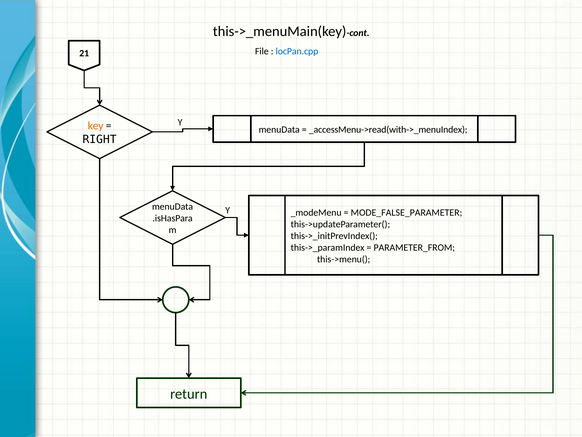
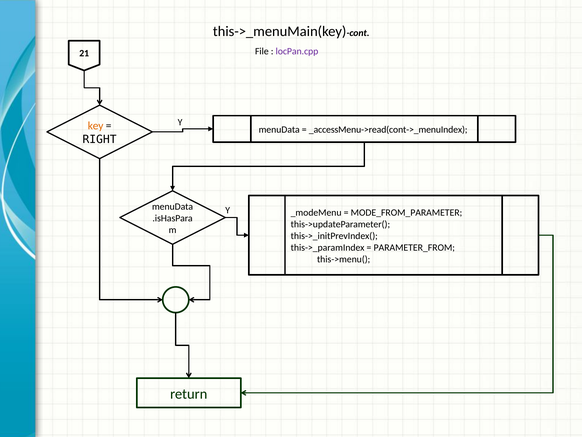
locPan.cpp colour: blue -> purple (297, 51)
_accessMenu->read(with->_menuIndex: _accessMenu->read(with->_menuIndex -> _accessMenu->read(cont->_menuIndex (388, 129)
MODE_FALSE_PARAMETER: MODE_FALSE_PARAMETER -> MODE_FROM_PARAMETER (406, 212)
